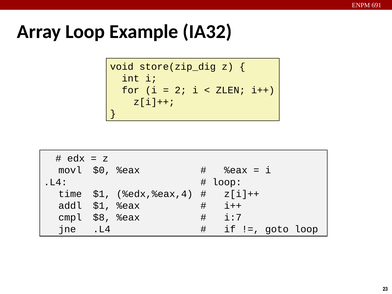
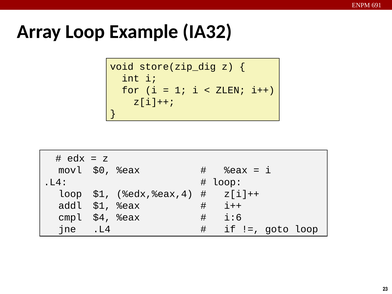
2: 2 -> 1 (181, 90)
time: time -> loop (70, 194)
$8: $8 -> $4 (102, 217)
i:7: i:7 -> i:6 (233, 217)
